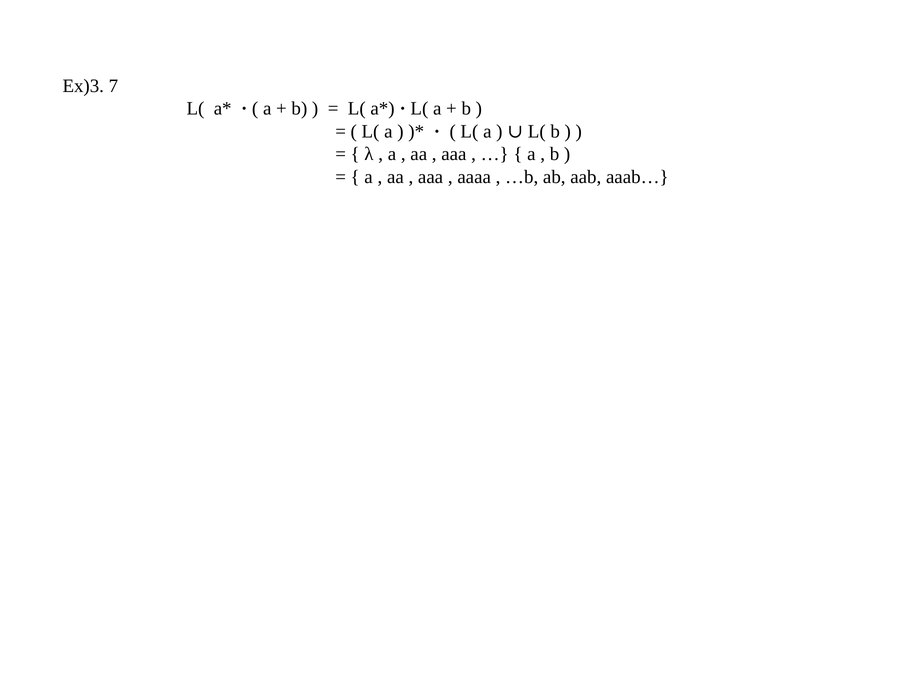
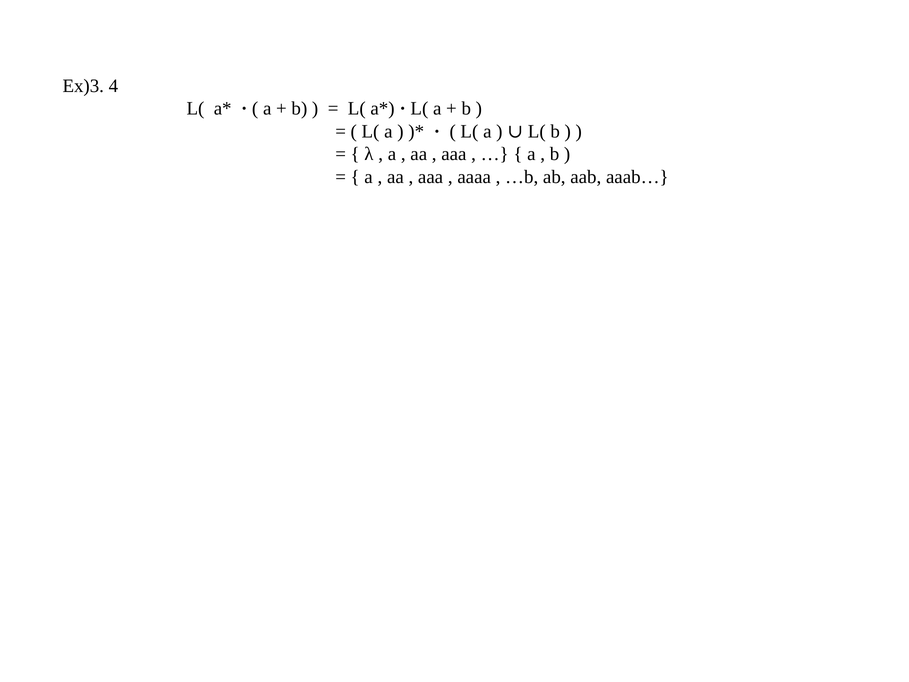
7: 7 -> 4 (113, 86)
